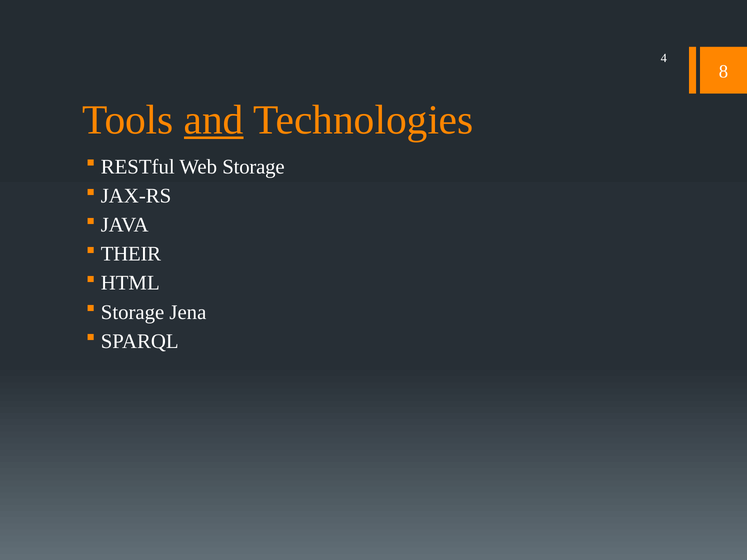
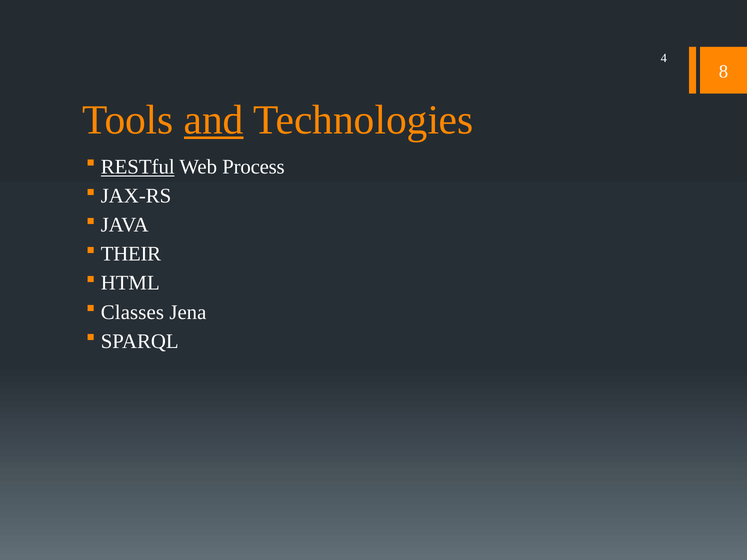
RESTful underline: none -> present (138, 167)
Web Storage: Storage -> Process (253, 167)
Storage: Storage -> Classes (132, 312)
